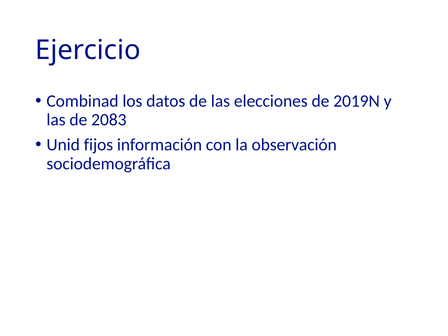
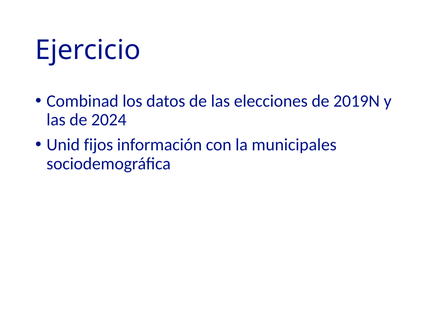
2083: 2083 -> 2024 (109, 120)
observación: observación -> municipales (294, 145)
